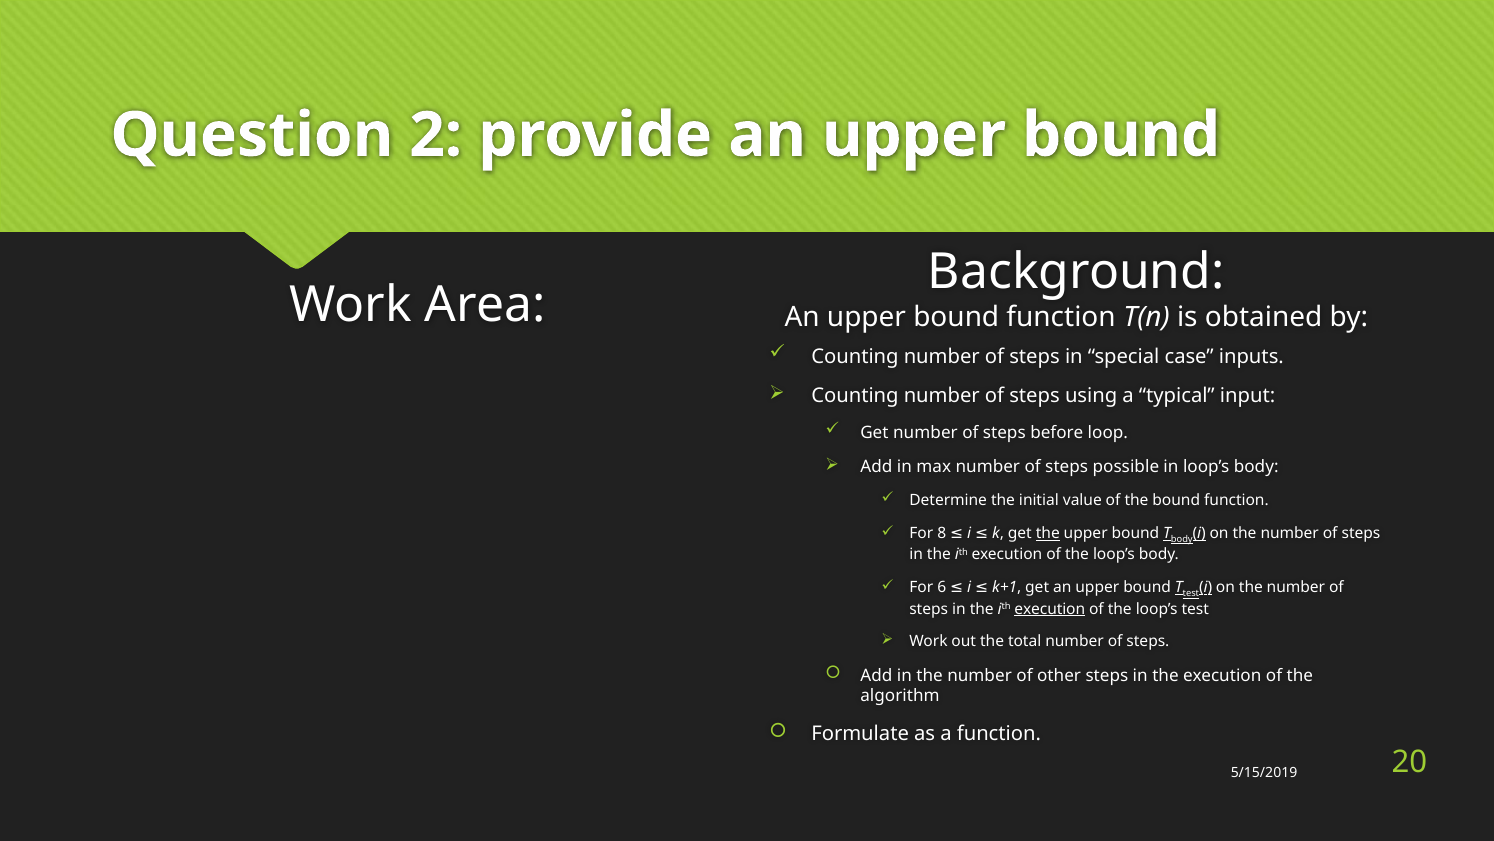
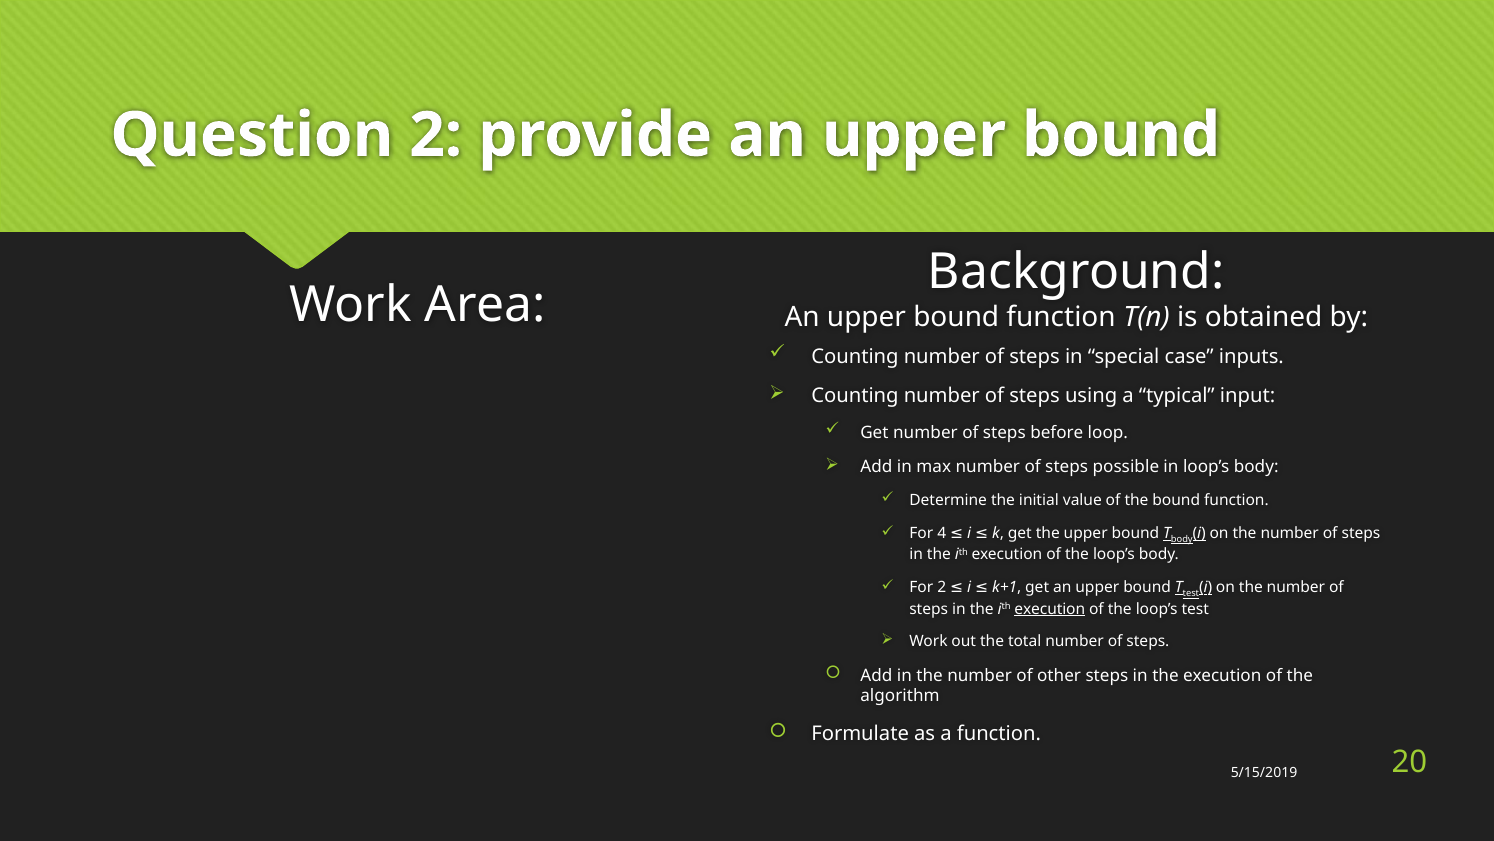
8: 8 -> 4 (942, 533)
the underline: present -> none (1048, 533)
For 6: 6 -> 2 (942, 587)
